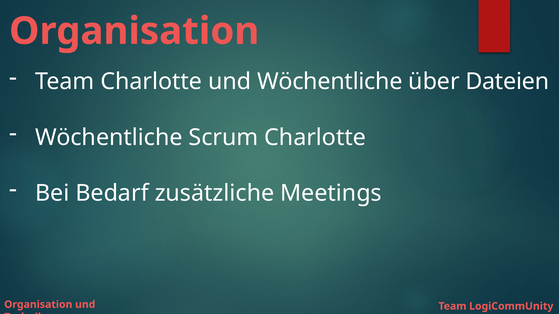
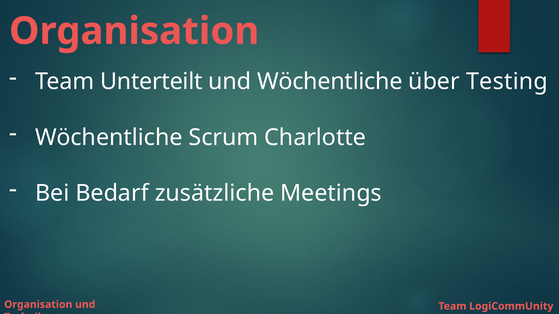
Team Charlotte: Charlotte -> Unterteilt (151, 82)
Dateien: Dateien -> Testing (507, 82)
